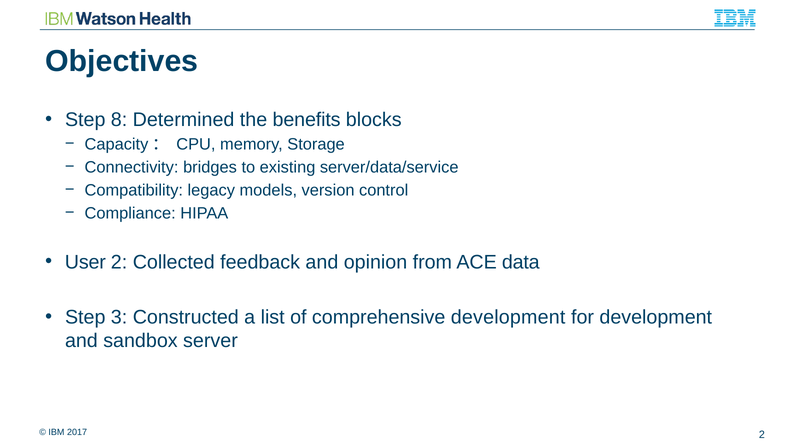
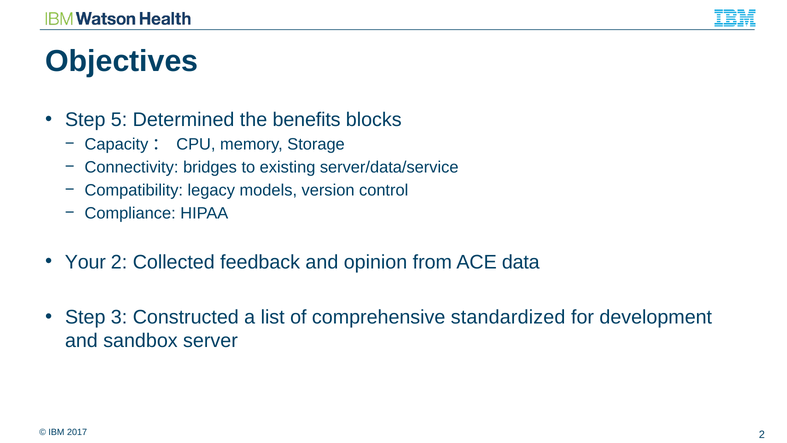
8: 8 -> 5 (119, 120)
User: User -> Your (85, 262)
comprehensive development: development -> standardized (508, 317)
